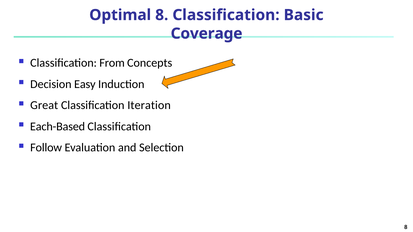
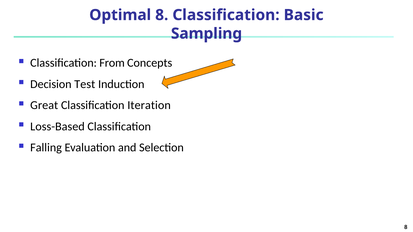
Coverage: Coverage -> Sampling (207, 34)
Easy: Easy -> Test (85, 84)
Each-Based: Each-Based -> Loss-Based (57, 127)
Follow: Follow -> Falling (46, 148)
